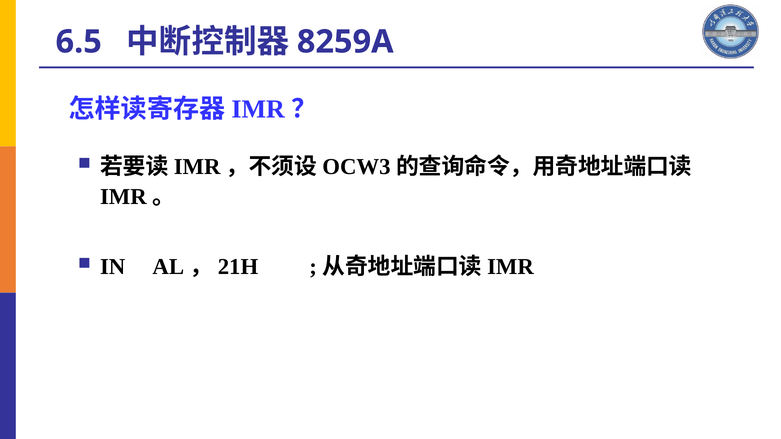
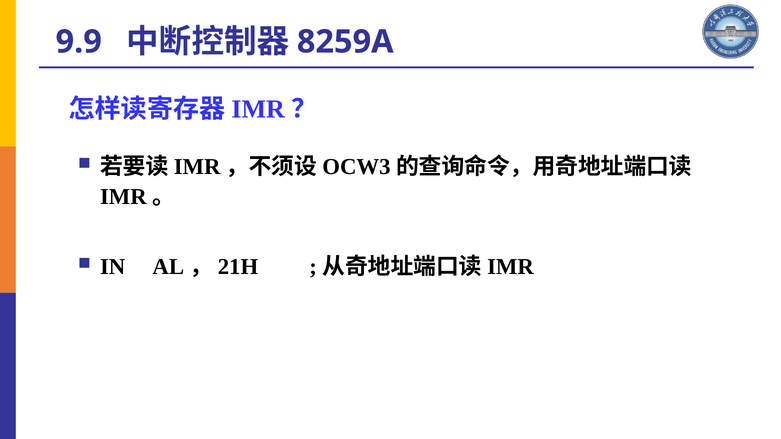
6.5: 6.5 -> 9.9 (79, 42)
